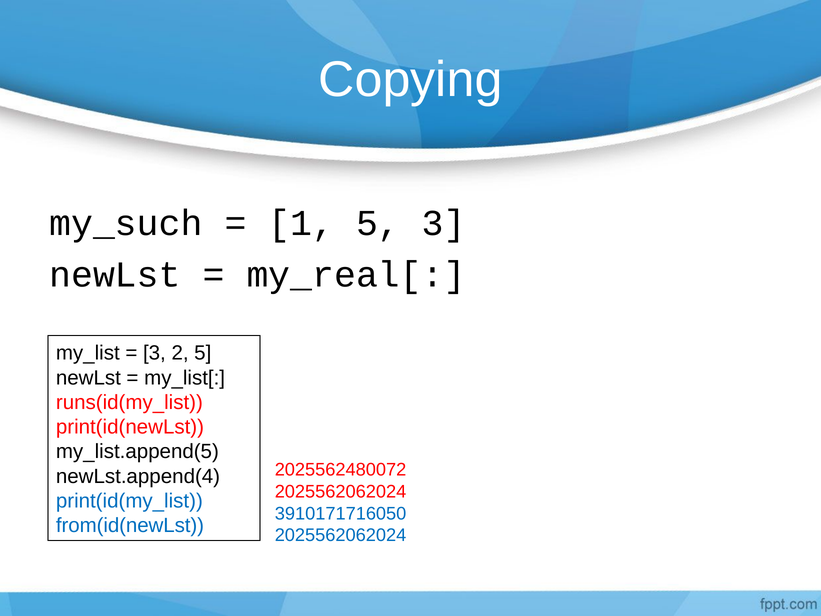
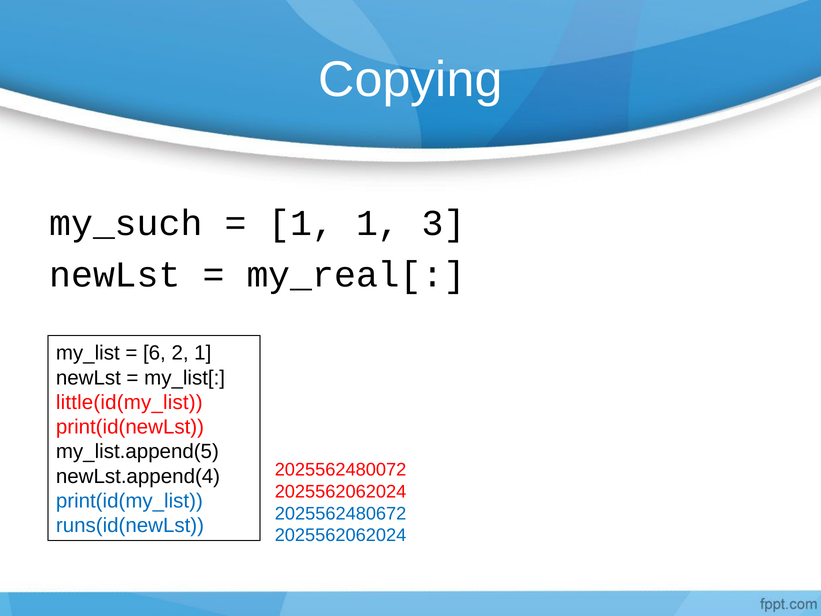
1 5: 5 -> 1 (378, 223)
3: 3 -> 6 (154, 353)
2 5: 5 -> 1 (203, 353)
runs(id(my_list: runs(id(my_list -> little(id(my_list (129, 402)
3910171716050: 3910171716050 -> 2025562480672 (341, 513)
from(id(newLst: from(id(newLst -> runs(id(newLst (130, 525)
